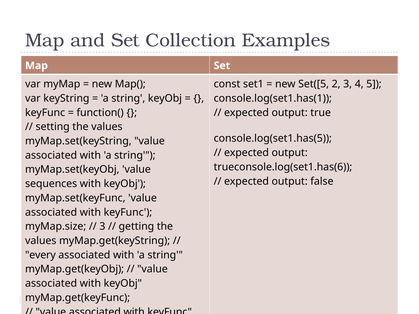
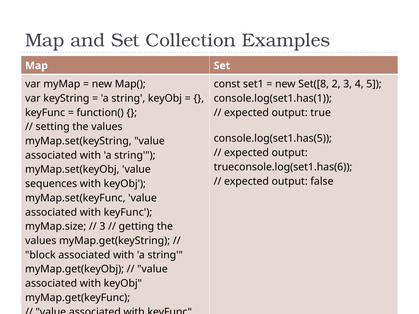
Set([5: Set([5 -> Set([8 (314, 84)
every: every -> block (40, 255)
